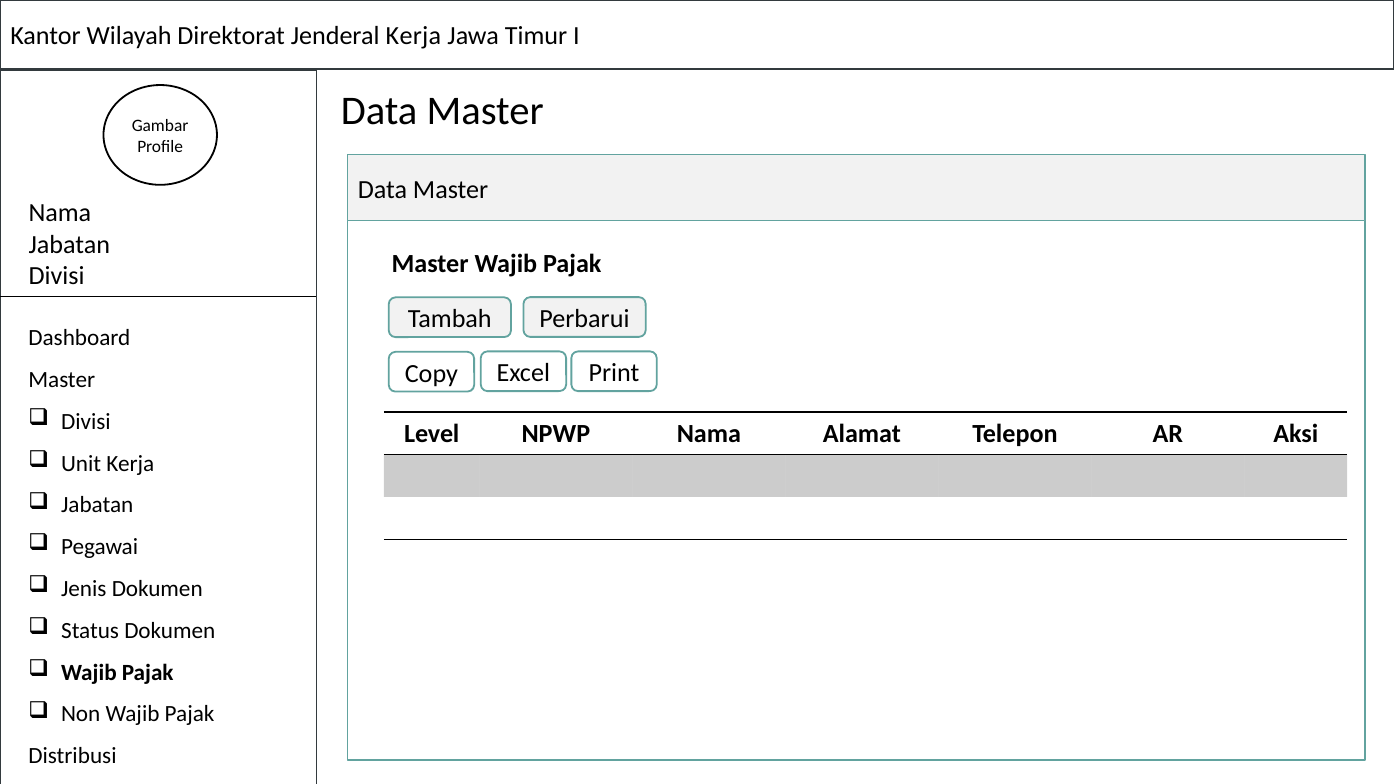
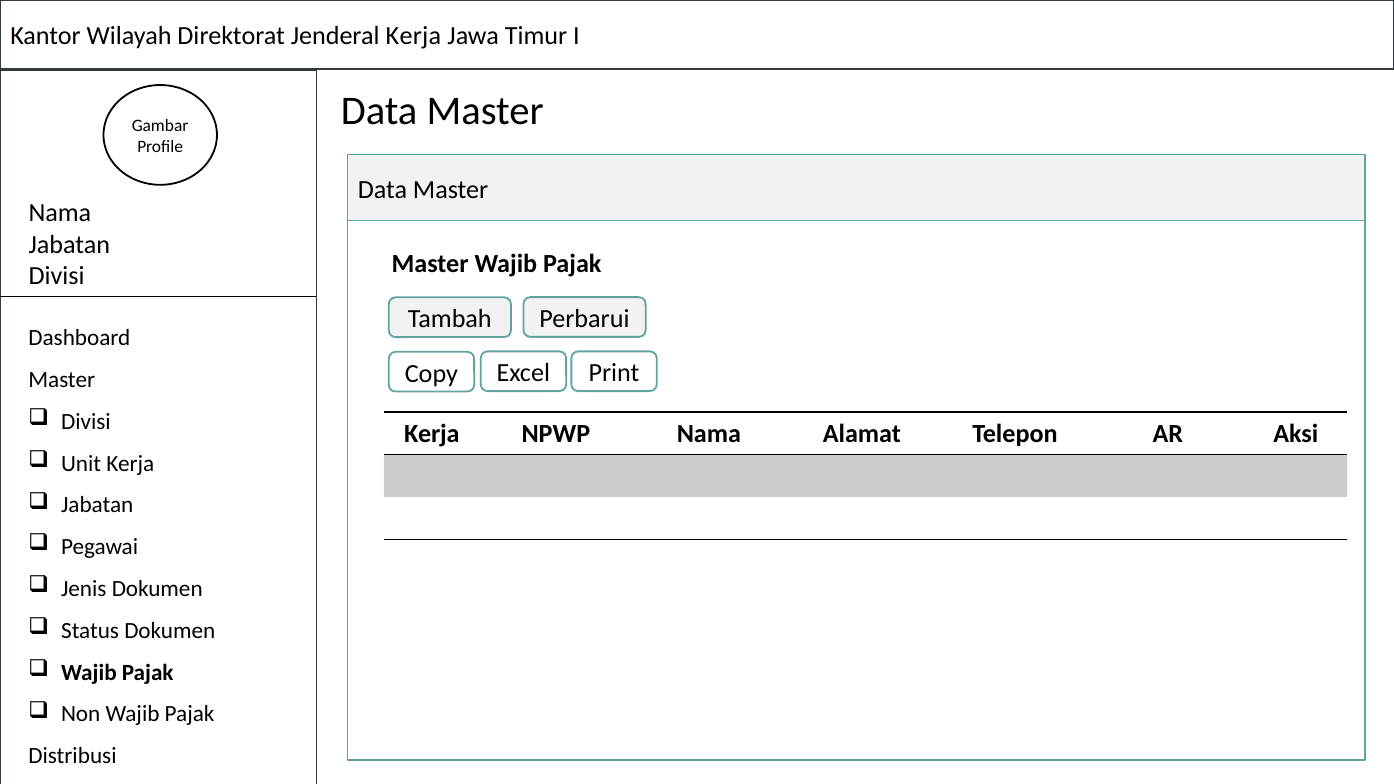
Level: Level -> Kerja (432, 434)
